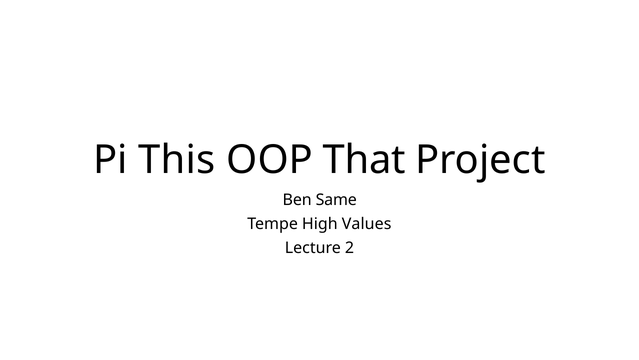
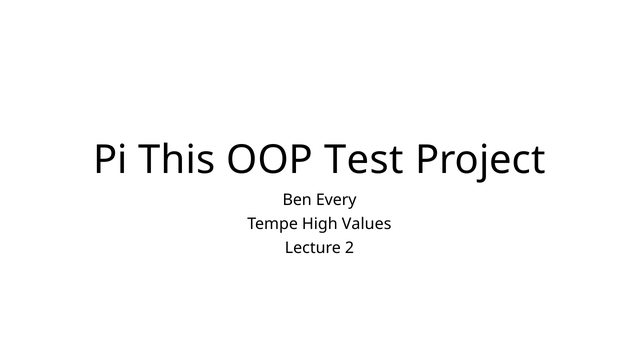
That: That -> Test (364, 160)
Same: Same -> Every (336, 200)
